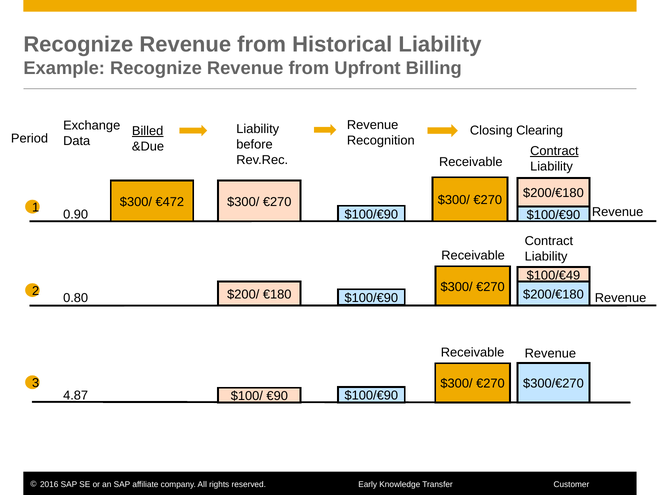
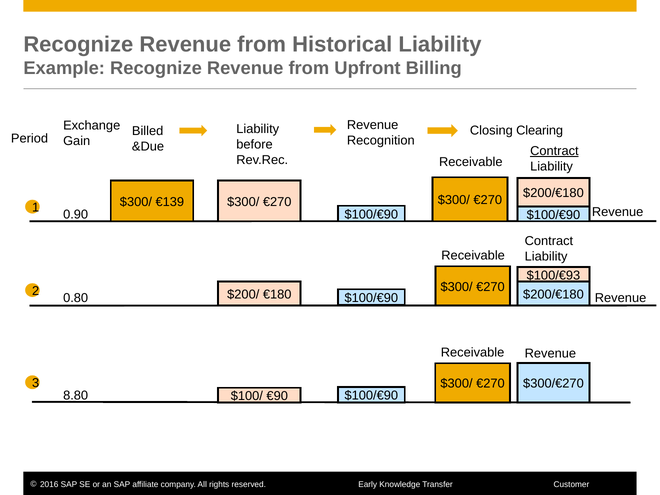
Billed underline: present -> none (148, 131)
Data: Data -> Gain (77, 141)
€472: €472 -> €139 (170, 202)
$100/€49: $100/€49 -> $100/€93 (553, 276)
4.87: 4.87 -> 8.80 (76, 396)
